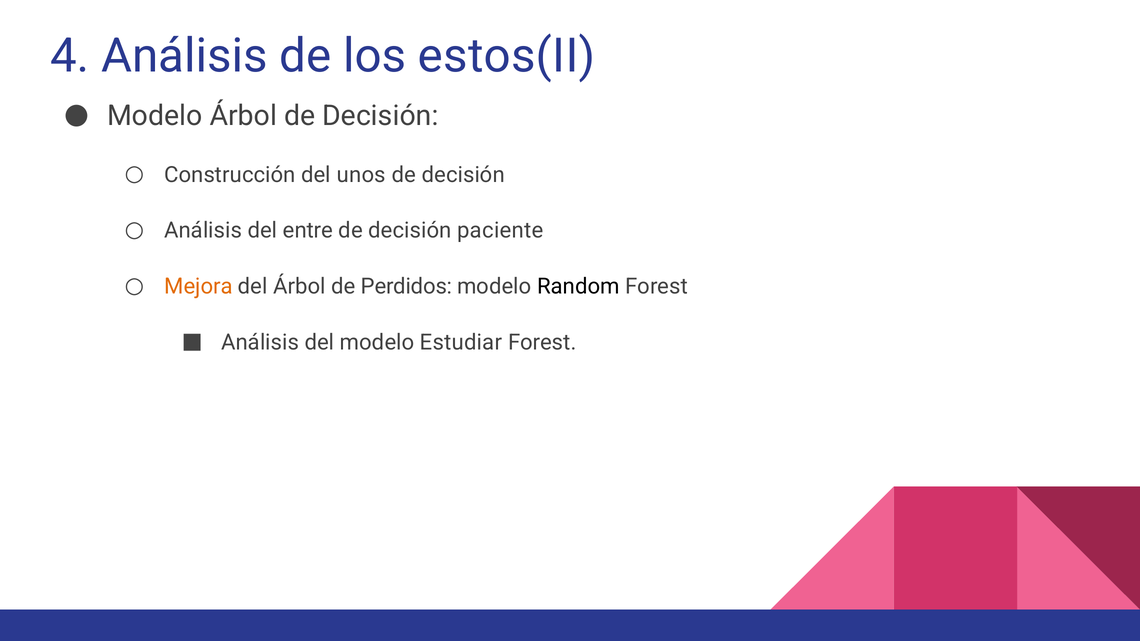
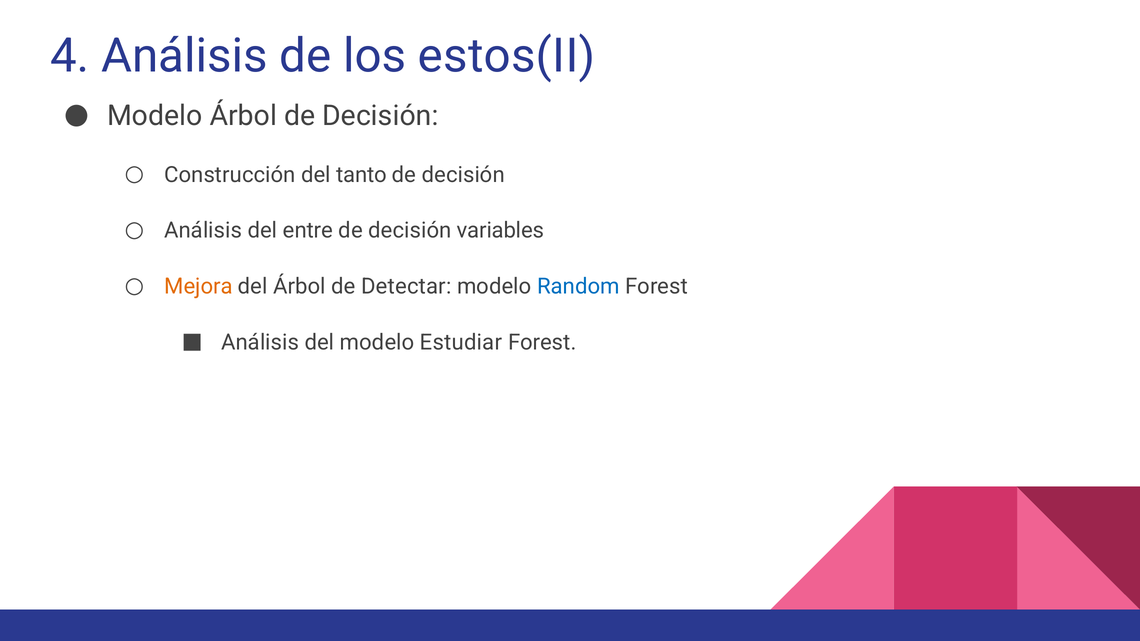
unos: unos -> tanto (362, 175)
paciente: paciente -> variables (501, 231)
Perdidos: Perdidos -> Detectar (406, 287)
Random colour: black -> blue (578, 287)
